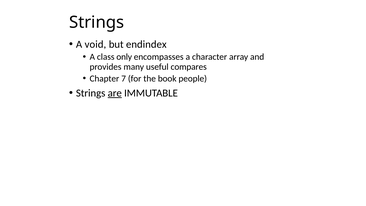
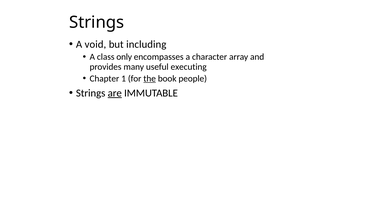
endindex: endindex -> including (146, 44)
compares: compares -> executing (189, 67)
7: 7 -> 1 (124, 79)
the underline: none -> present (150, 79)
